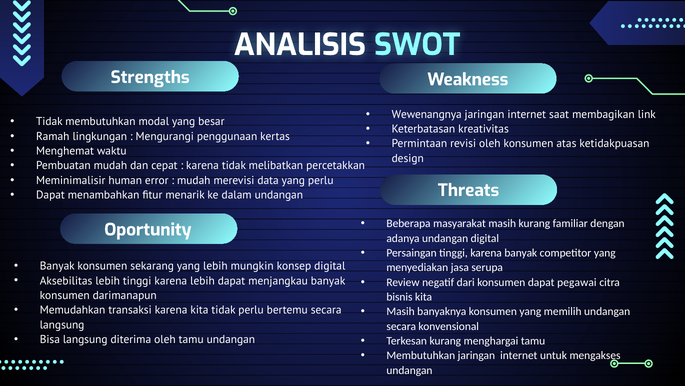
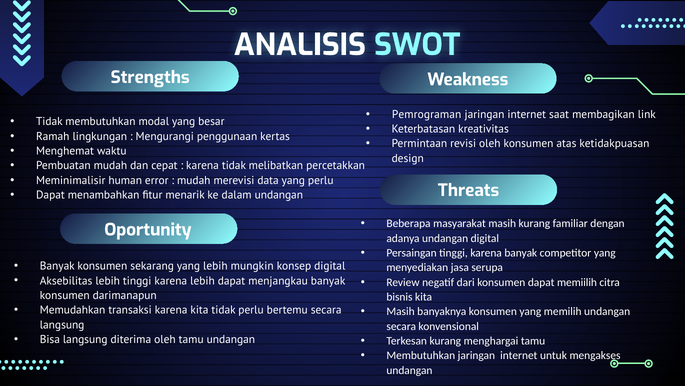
Wewenangnya: Wewenangnya -> Pemrograman (427, 114)
pegawai: pegawai -> memiilih (577, 282)
